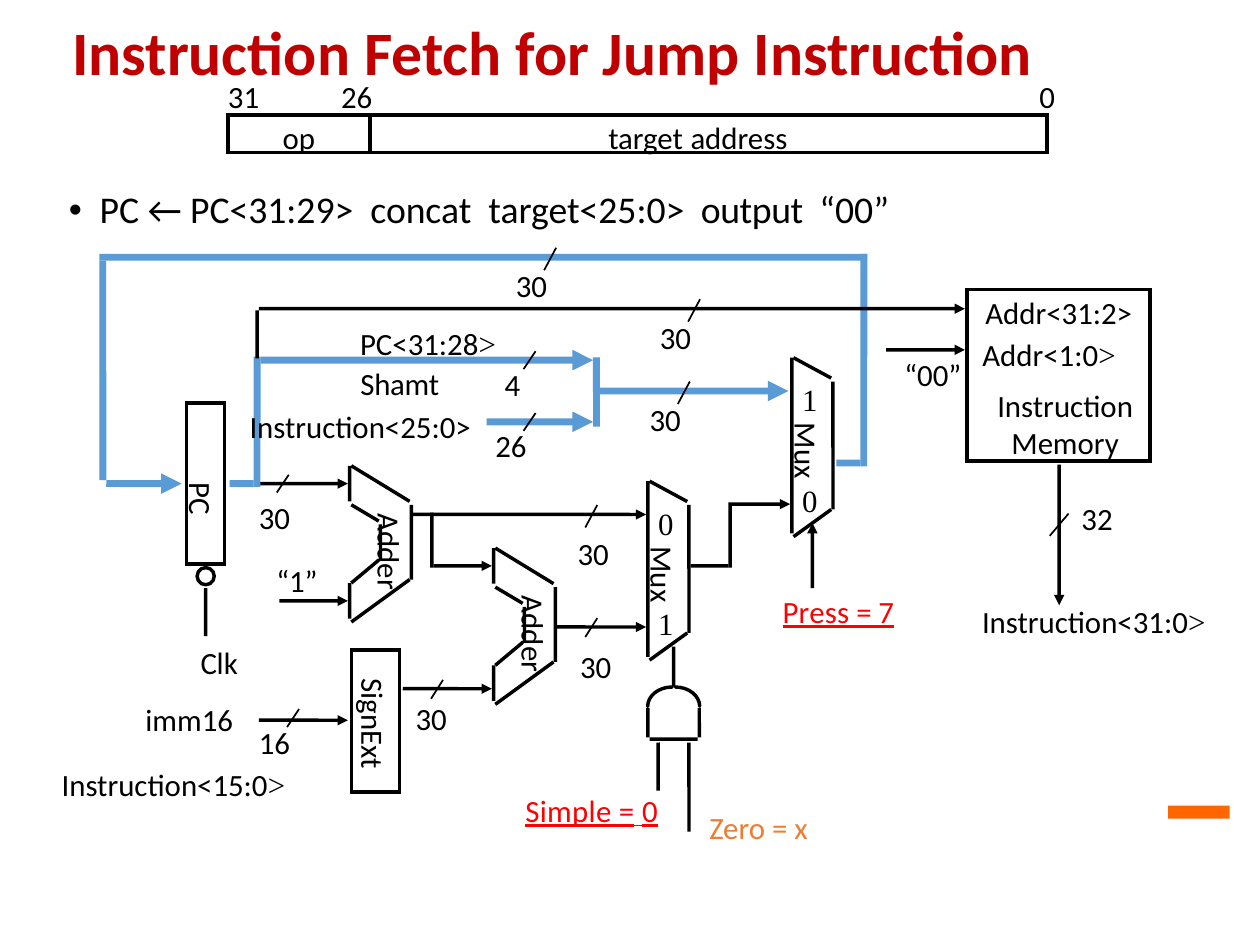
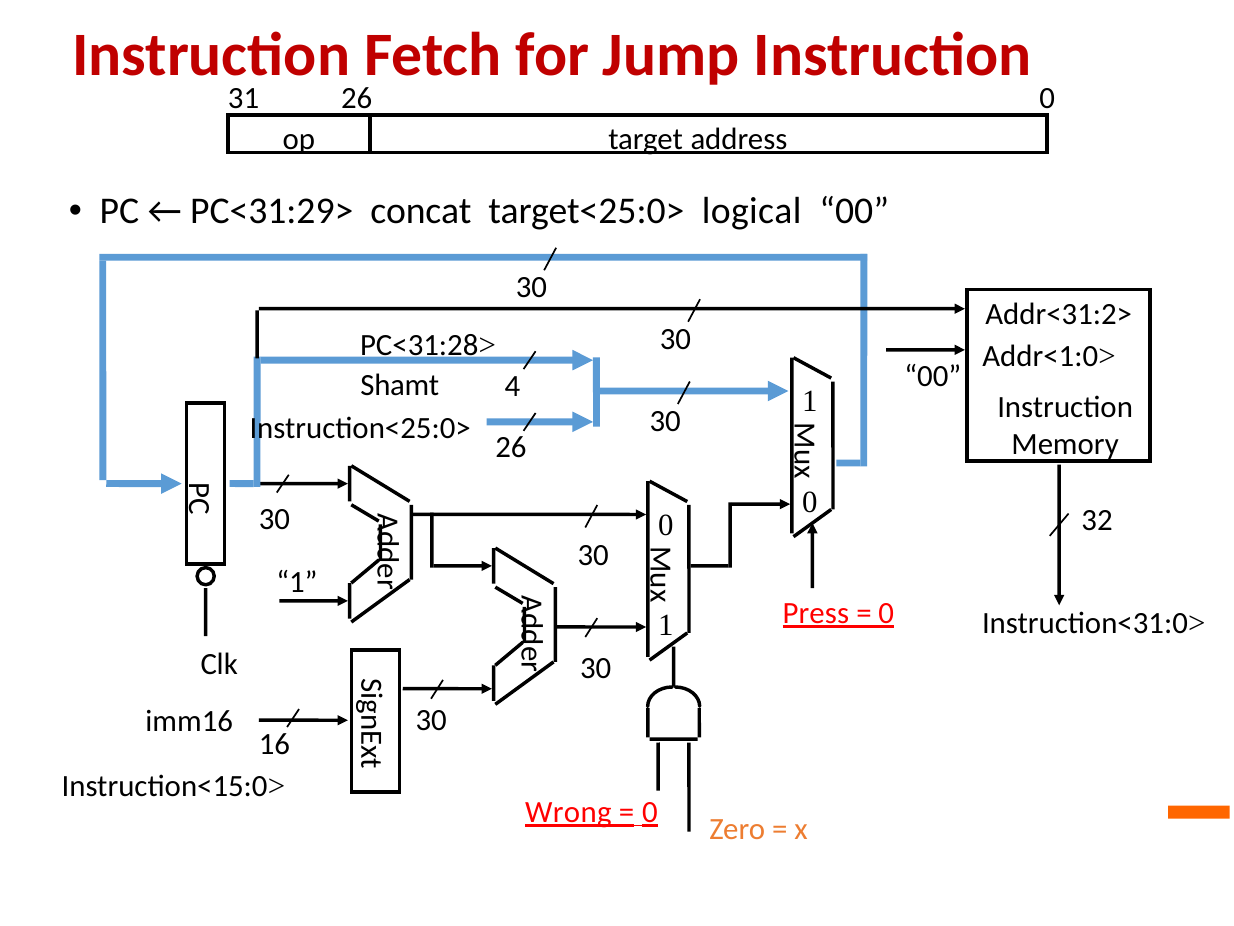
output: output -> logical (752, 211)
7: 7 -> 0 (886, 613)
Simple: Simple -> Wrong (568, 812)
